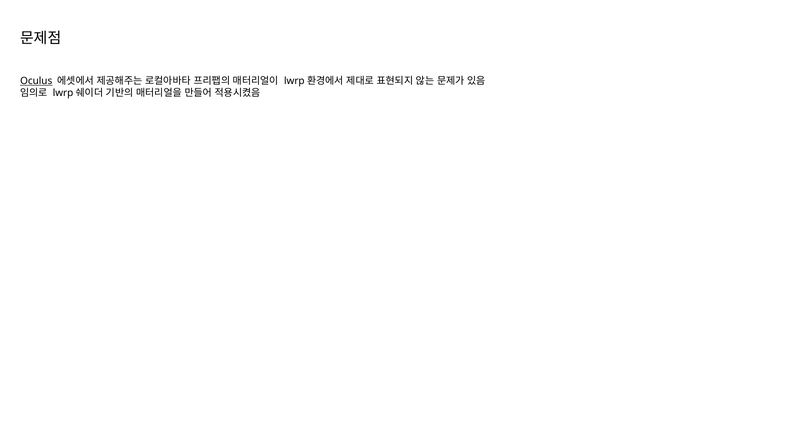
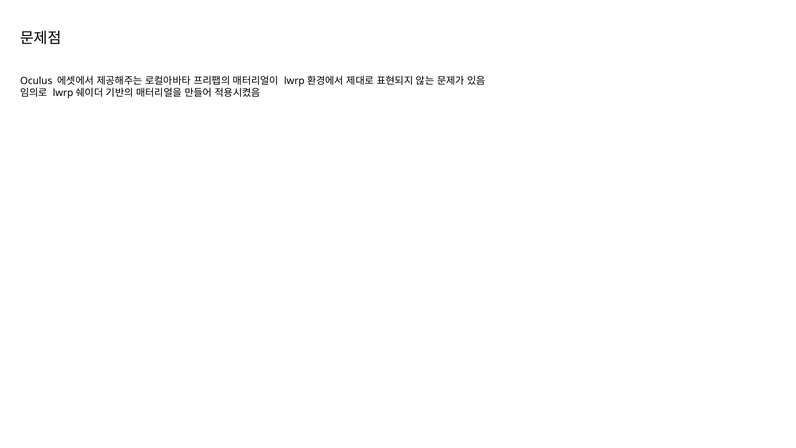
Oculus underline: present -> none (36, 81)
